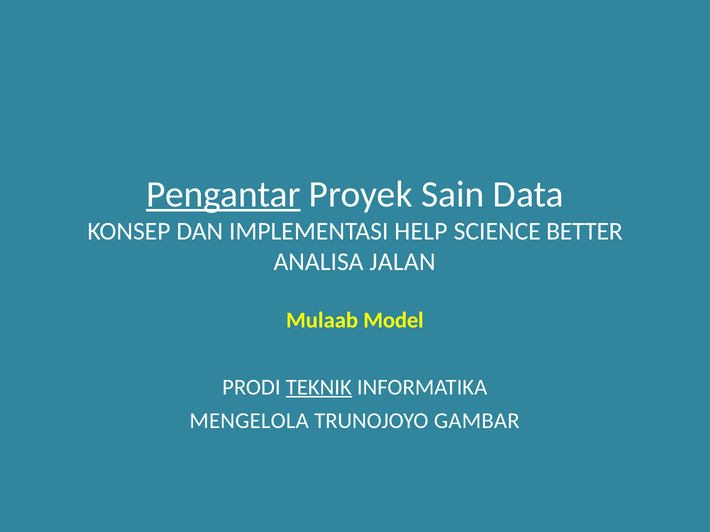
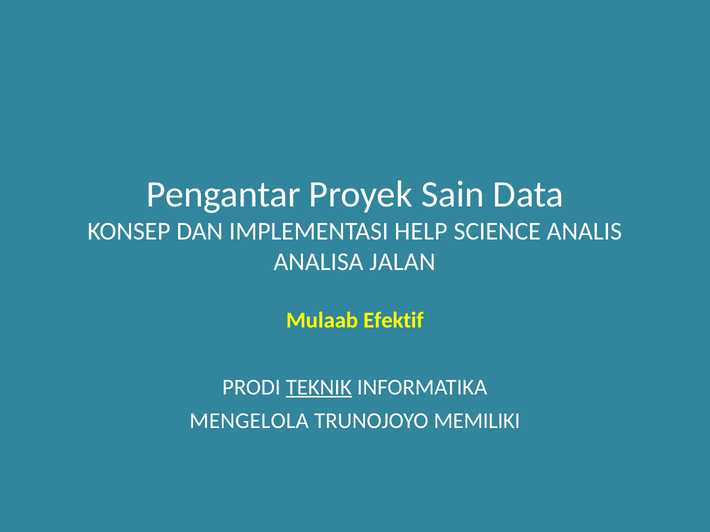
Pengantar underline: present -> none (223, 194)
BETTER: BETTER -> ANALIS (584, 231)
Model: Model -> Efektif (393, 320)
GAMBAR: GAMBAR -> MEMILIKI (477, 421)
